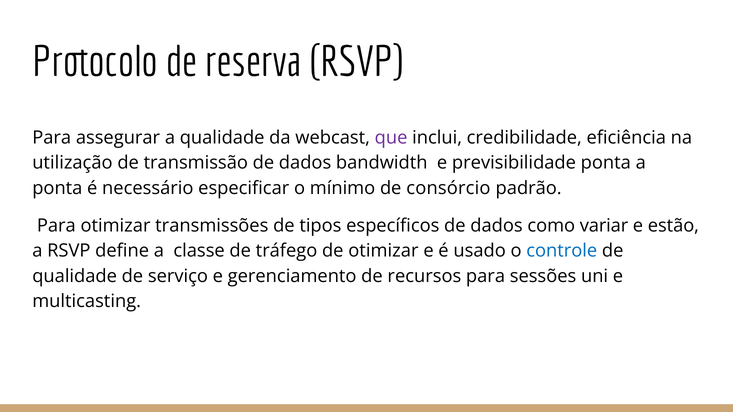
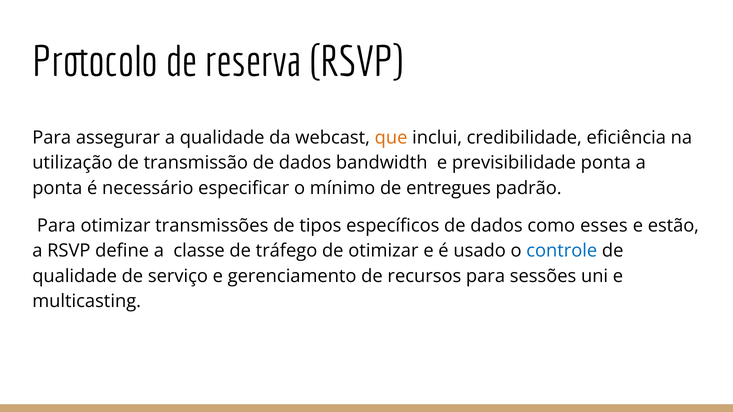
que colour: purple -> orange (391, 138)
consórcio: consórcio -> entregues (449, 188)
variar: variar -> esses (604, 226)
